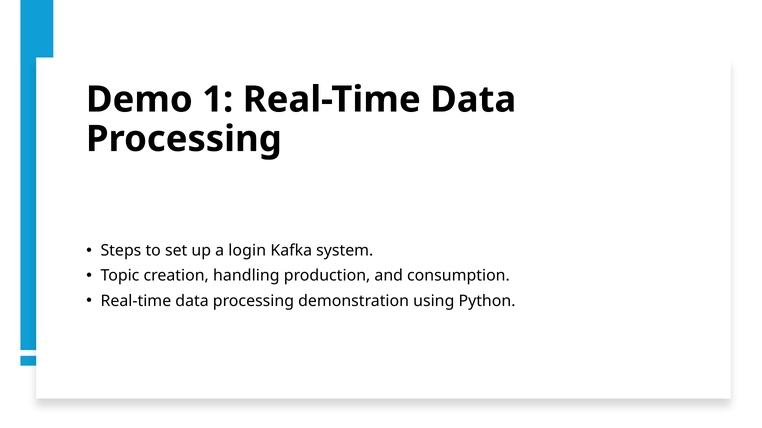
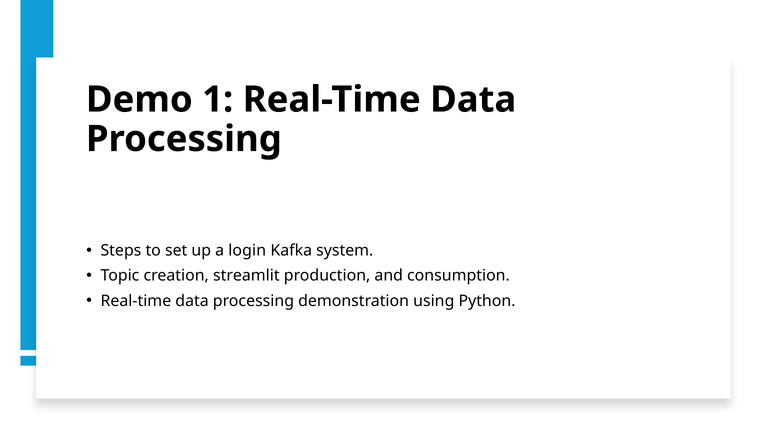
handling: handling -> streamlit (246, 276)
